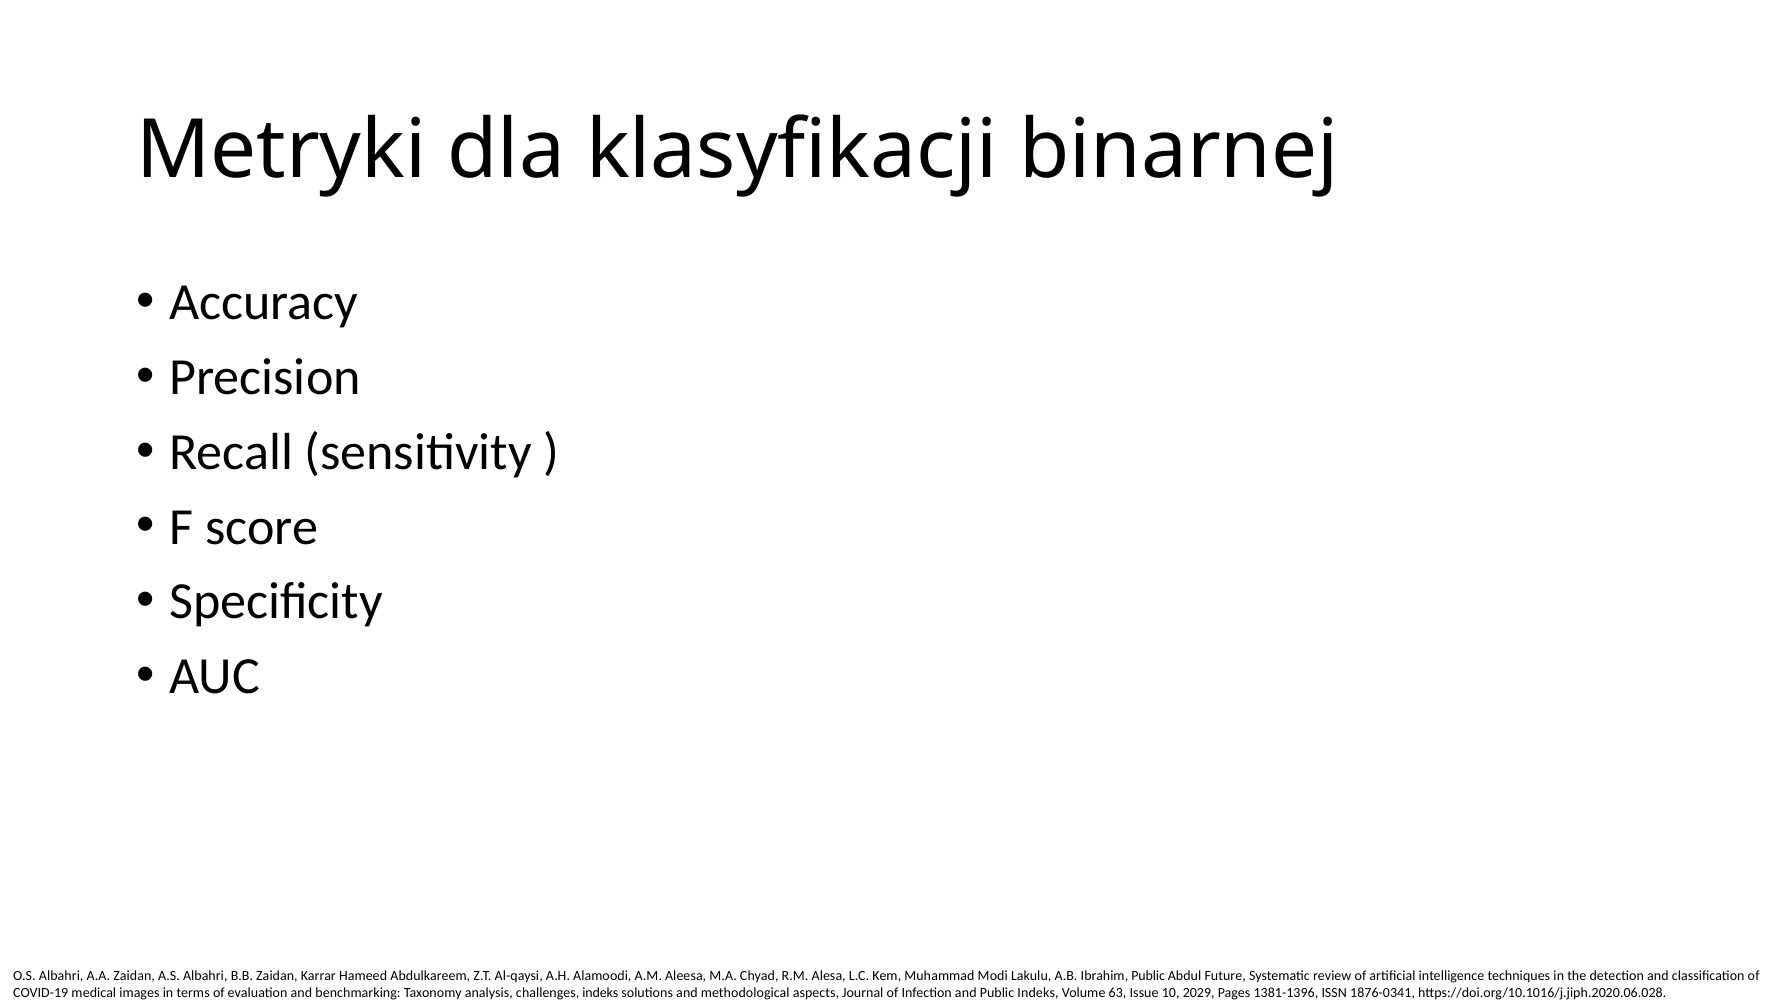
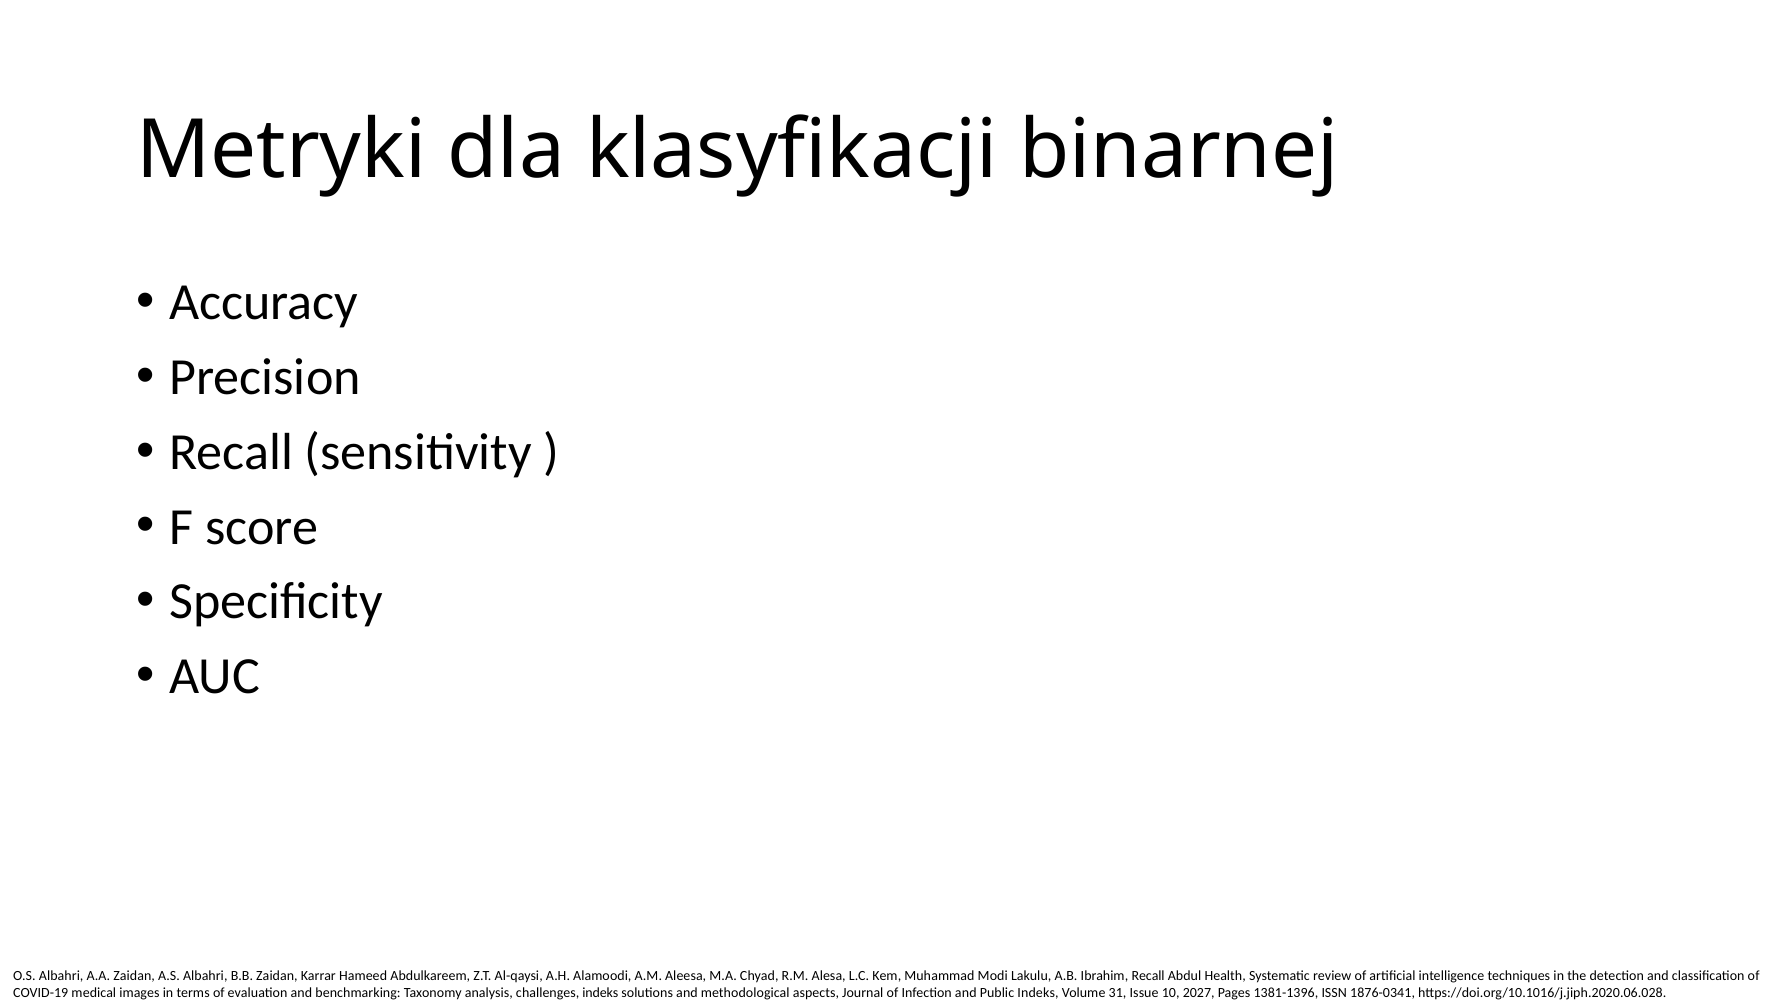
Ibrahim Public: Public -> Recall (1148, 975)
Future: Future -> Health (1225, 975)
63: 63 -> 31 (1118, 992)
2029: 2029 -> 2027 (1199, 992)
